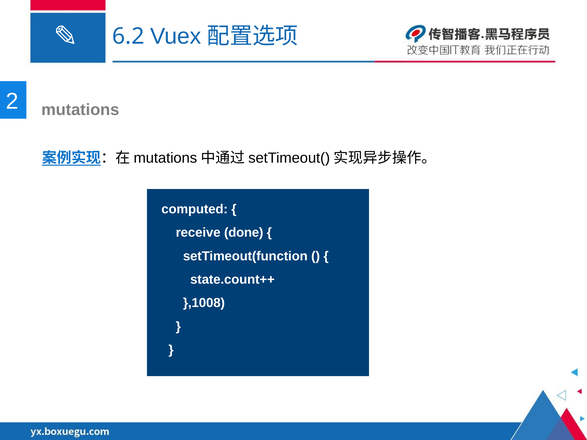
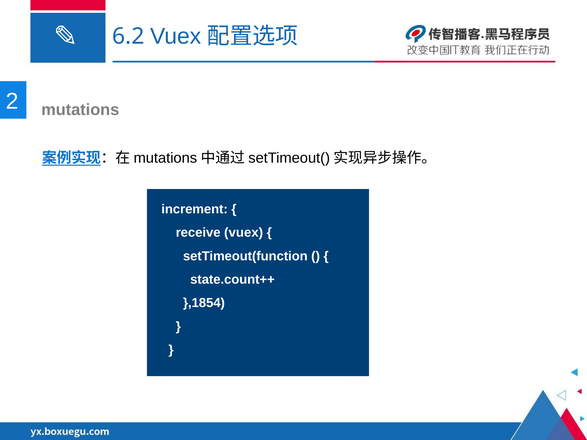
computed: computed -> increment (195, 209)
receive done: done -> vuex (244, 233)
},1008: },1008 -> },1854 (204, 303)
